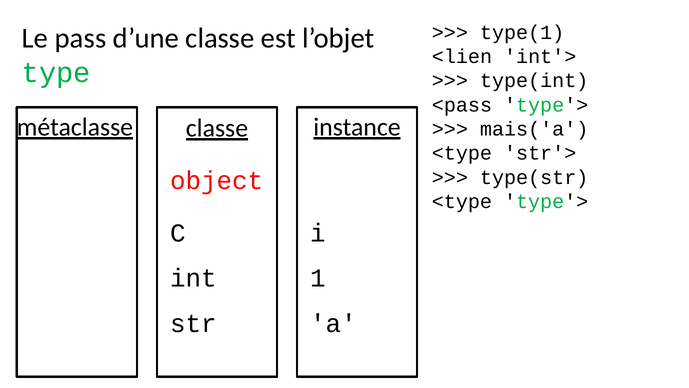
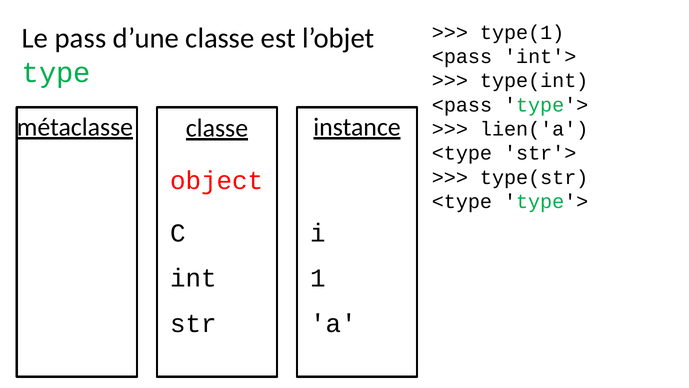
<lien: <lien -> <pass (462, 57)
mais('a: mais('a -> lien('a (534, 129)
